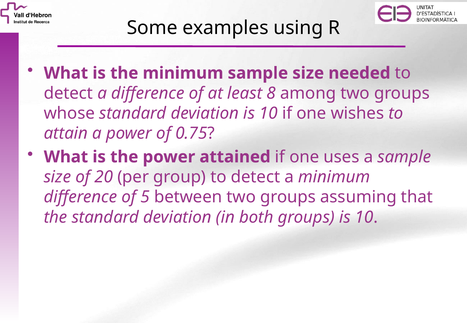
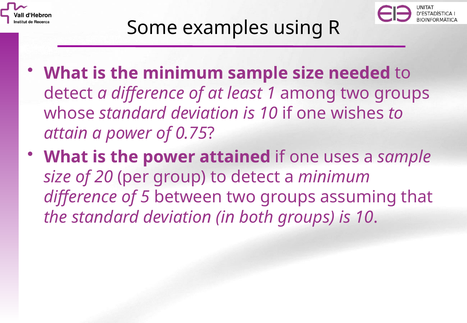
8: 8 -> 1 (271, 93)
